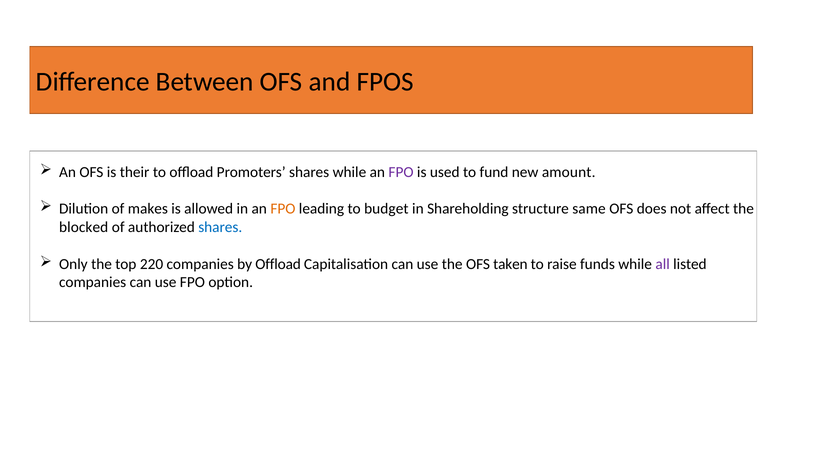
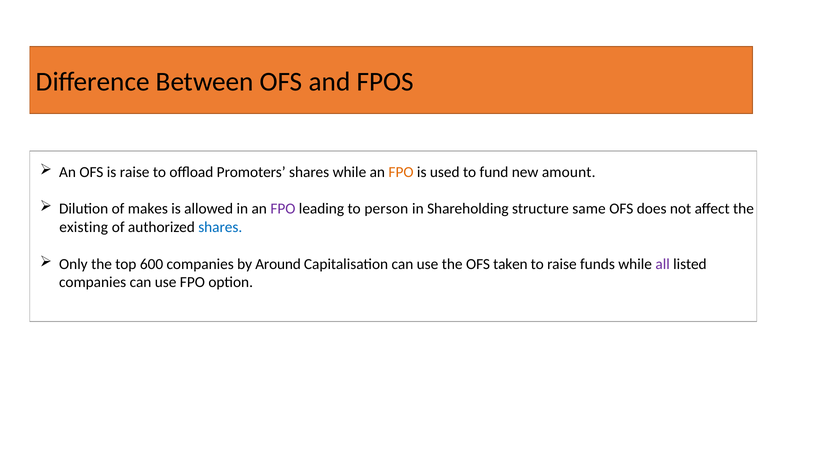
is their: their -> raise (135, 172)
FPO colour: purple -> orange (401, 172)
FPO colour: orange -> purple (283, 209)
budget: budget -> person (386, 209)
blocked: blocked -> existing (84, 228)
220: 220 -> 600 (152, 264)
by Offload: Offload -> Around (278, 264)
